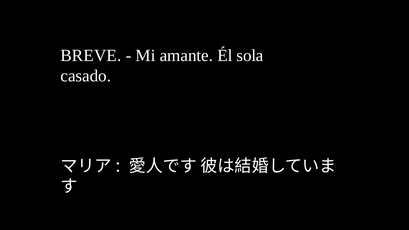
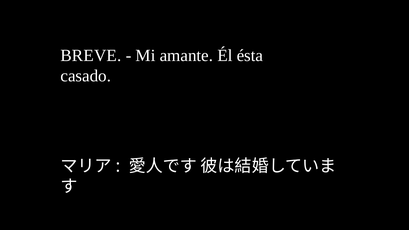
sola: sola -> ésta (250, 56)
